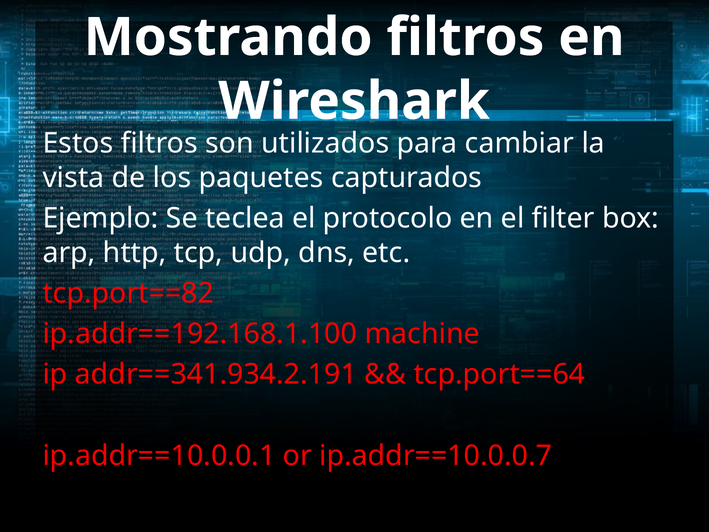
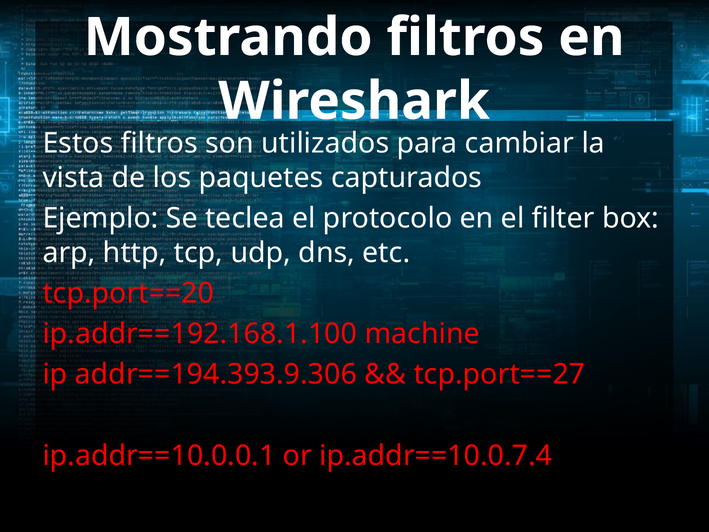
tcp.port==82: tcp.port==82 -> tcp.port==20 (128, 293)
addr==341.934.2.191: addr==341.934.2.191 -> addr==194.393.9.306 (216, 374)
tcp.port==64: tcp.port==64 -> tcp.port==27 (499, 374)
ip.addr==10.0.0.7: ip.addr==10.0.0.7 -> ip.addr==10.0.7.4 (436, 455)
